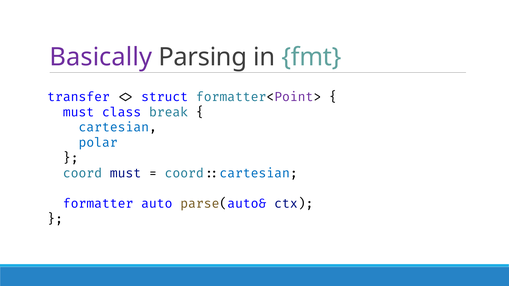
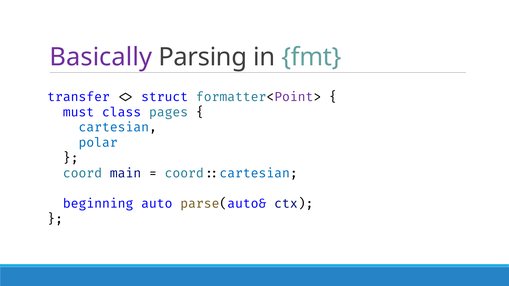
break: break -> pages (169, 112)
coord must: must -> main (126, 173)
formatter: formatter -> beginning (98, 204)
